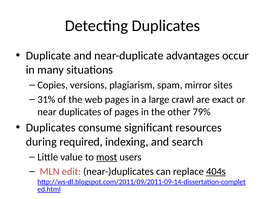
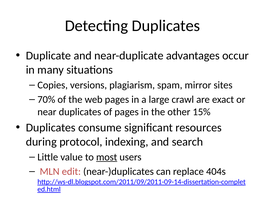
31%: 31% -> 70% (46, 99)
79%: 79% -> 15% (202, 112)
required: required -> protocol (81, 142)
404s underline: present -> none (216, 171)
